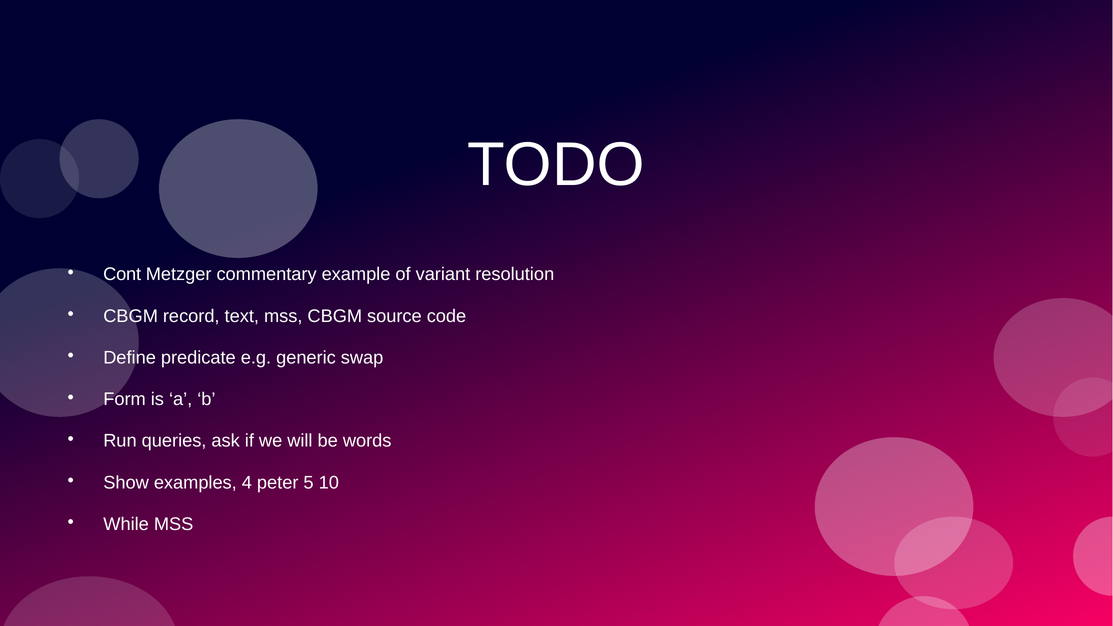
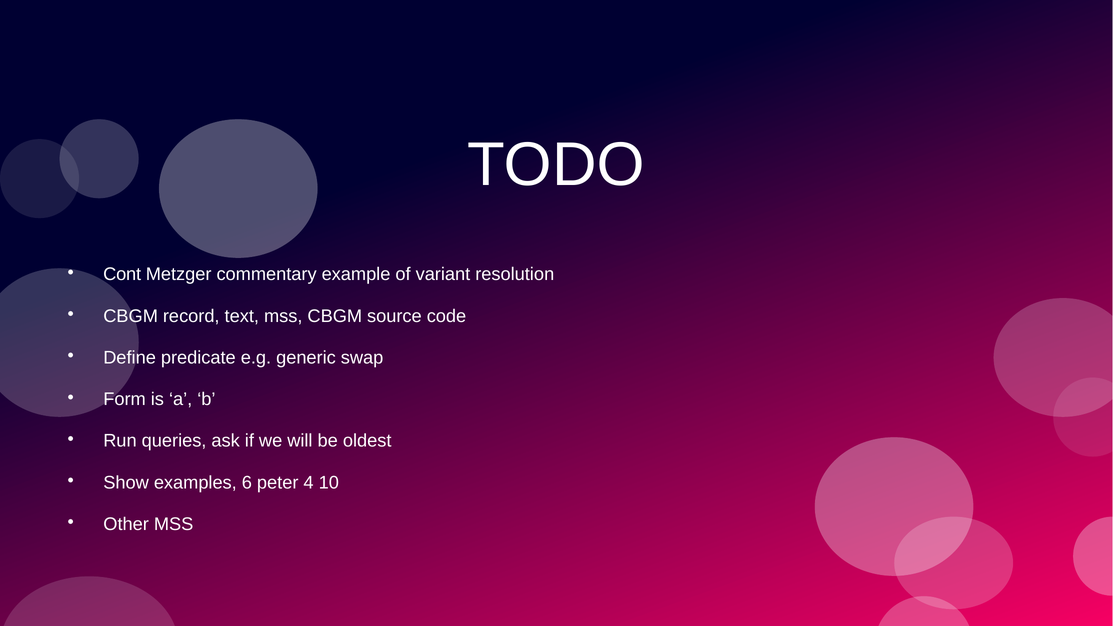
words: words -> oldest (367, 441)
4: 4 -> 6 (247, 483)
5: 5 -> 4 (309, 483)
While: While -> Other (126, 524)
